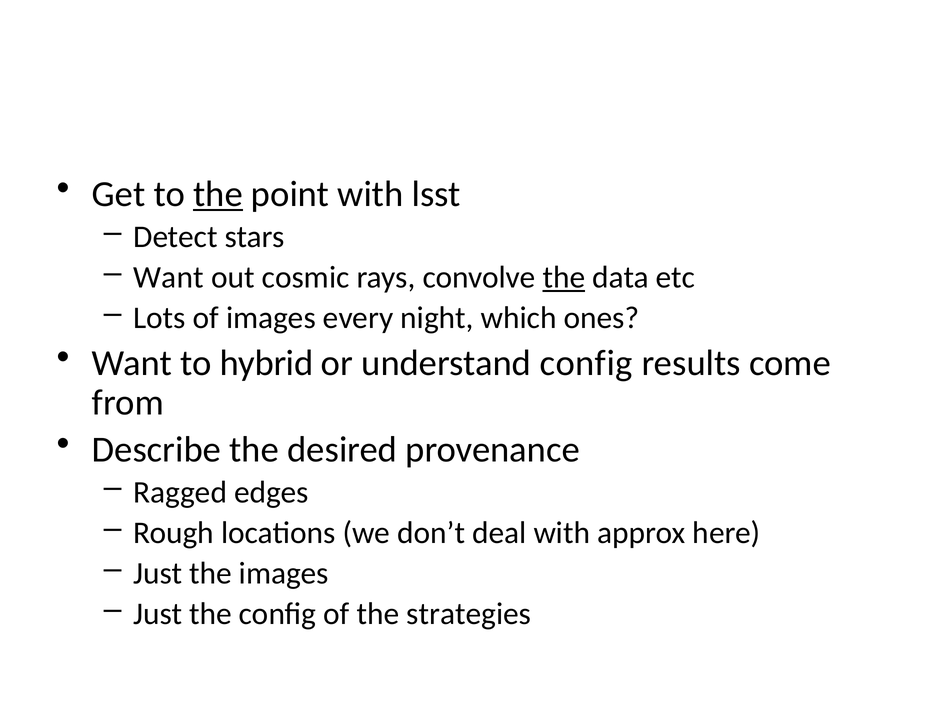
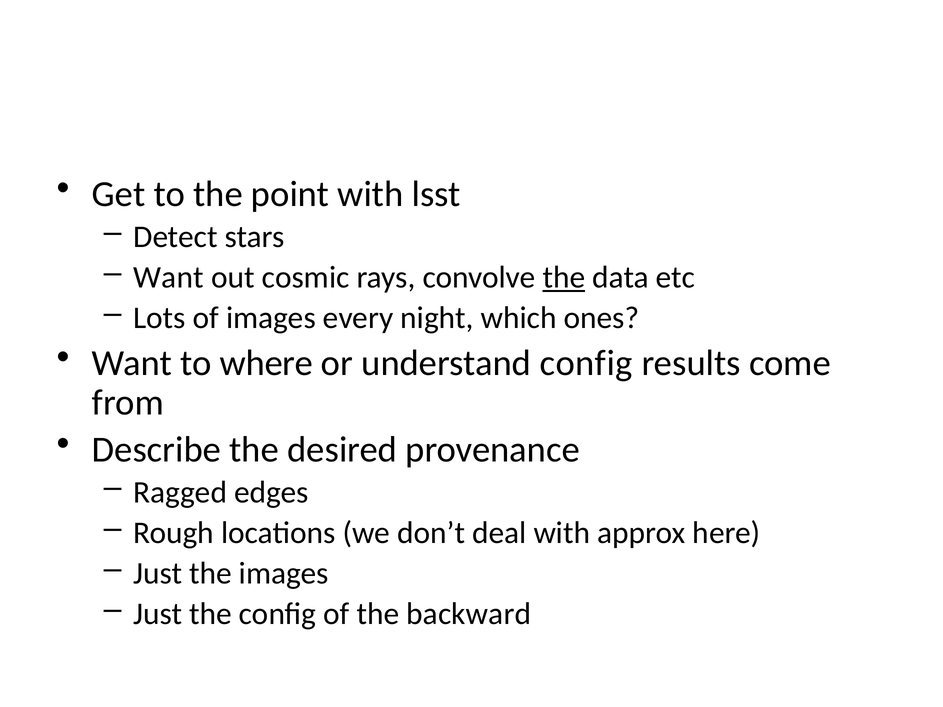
the underline: present -> none (218, 194)
hybrid: hybrid -> where (266, 363)
strategies: strategies -> backward (469, 614)
